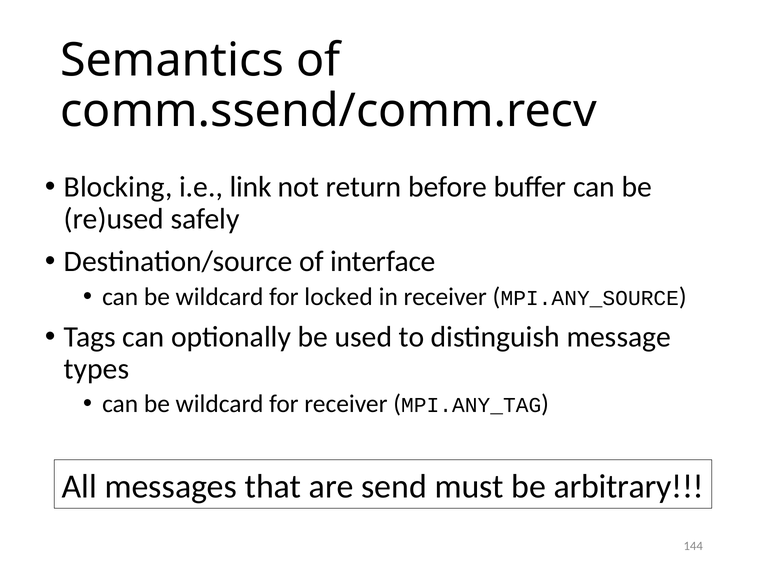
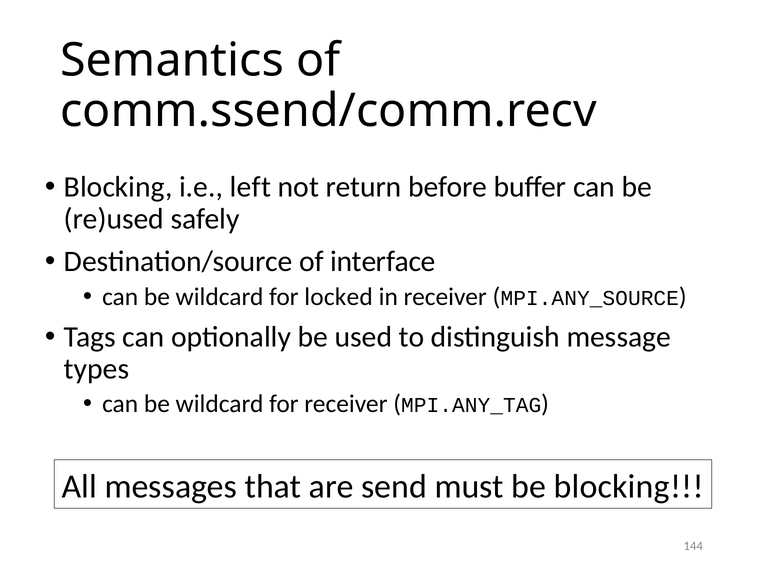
link: link -> left (250, 187)
be arbitrary: arbitrary -> blocking (629, 487)
